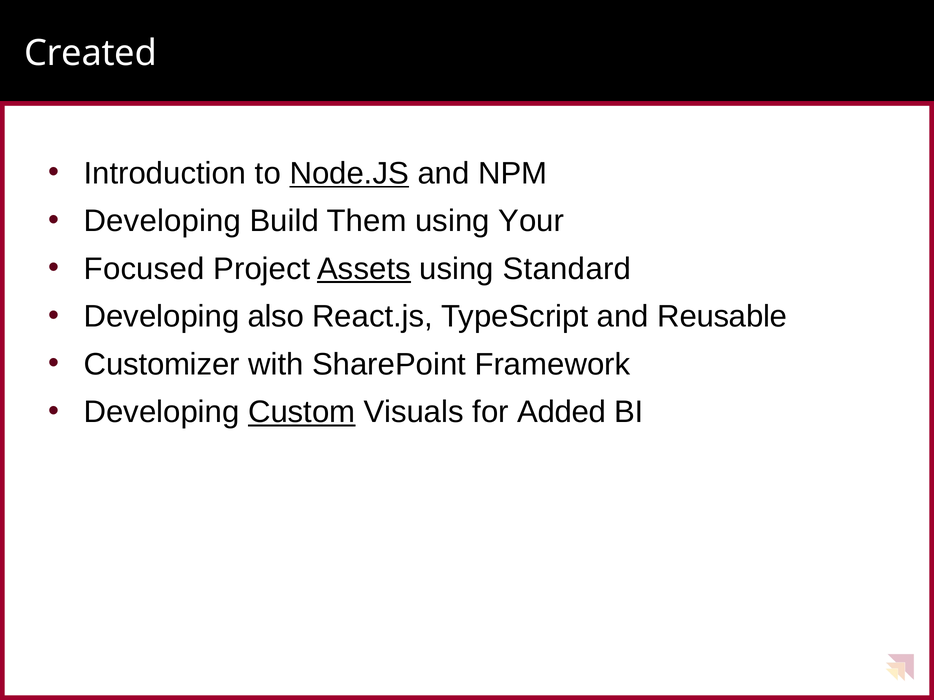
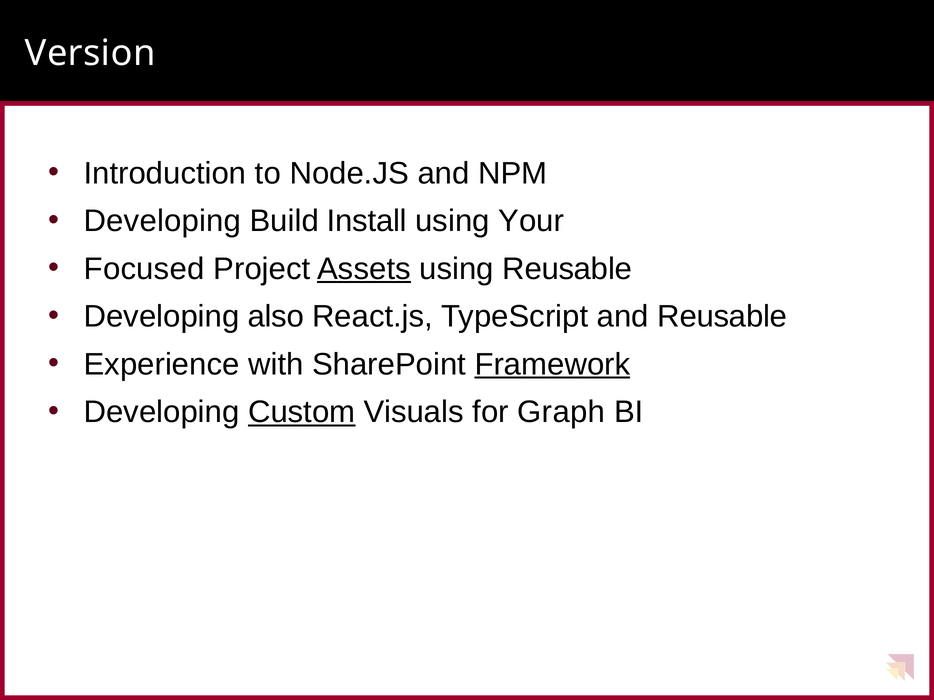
Created: Created -> Version (90, 53)
Node.JS underline: present -> none (349, 173)
Them: Them -> Install (367, 221)
using Standard: Standard -> Reusable (567, 269)
Customizer: Customizer -> Experience (162, 364)
Framework underline: none -> present (552, 364)
Added: Added -> Graph (561, 412)
